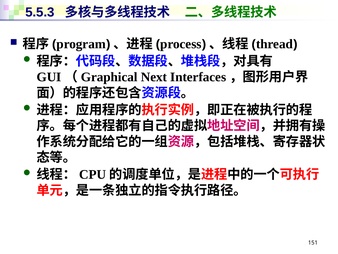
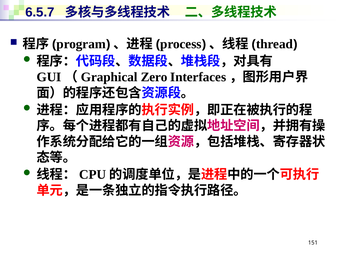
5.5.3: 5.5.3 -> 6.5.7 (40, 12)
Next: Next -> Zero (154, 77)
